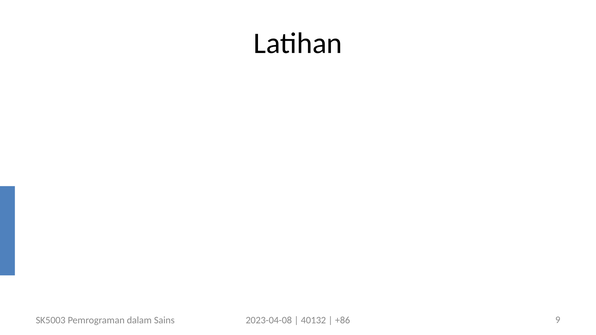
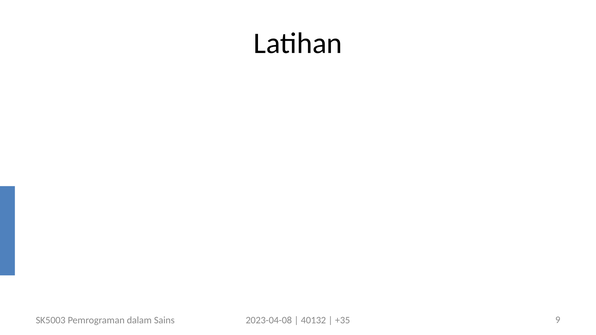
+86: +86 -> +35 (343, 320)
